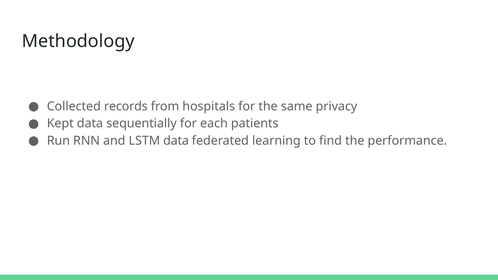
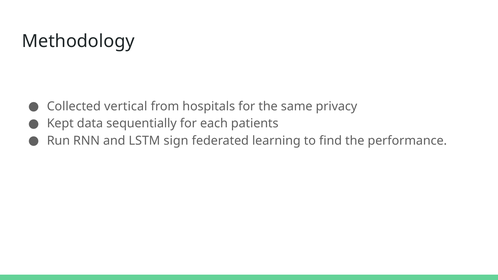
records: records -> vertical (126, 106)
LSTM data: data -> sign (176, 141)
